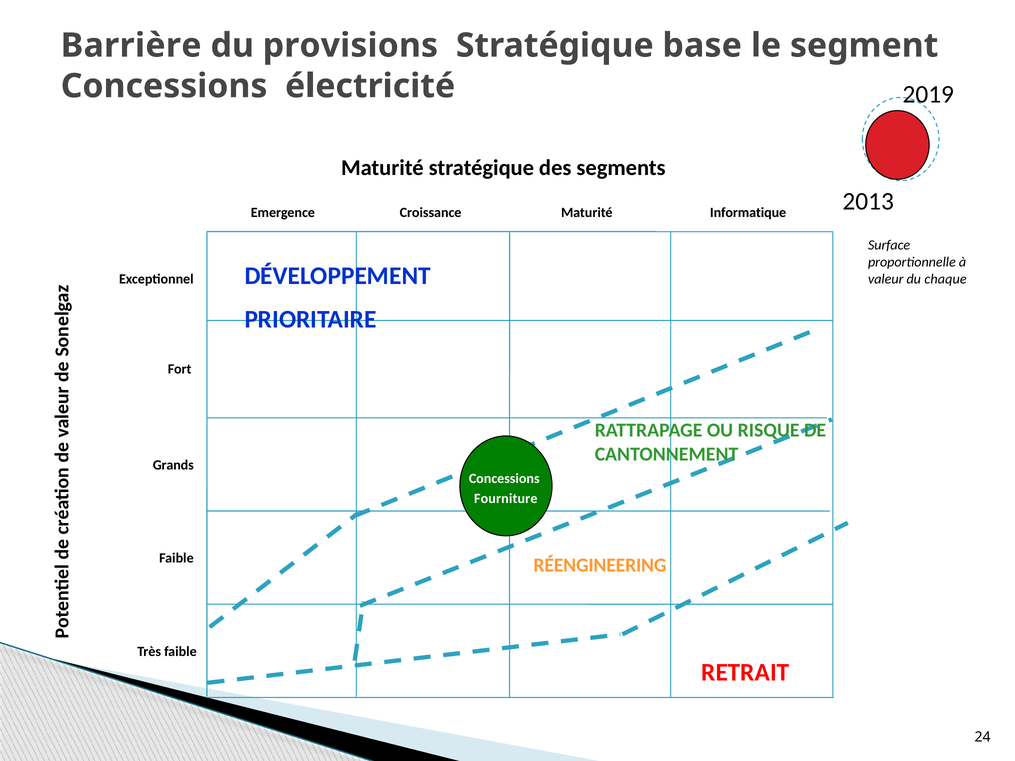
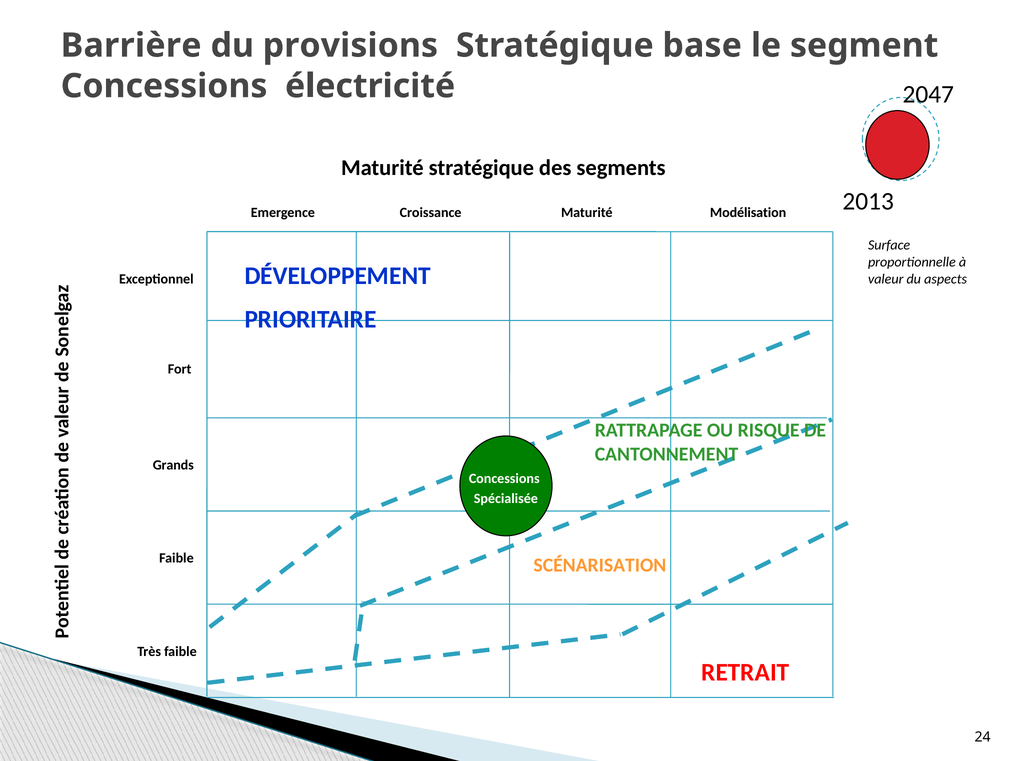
2019: 2019 -> 2047 (928, 95)
Informatique: Informatique -> Modélisation (748, 213)
chaque: chaque -> aspects (946, 279)
Fourniture: Fourniture -> Spécialisée (506, 499)
RÉENGINEERING: RÉENGINEERING -> SCÉNARISATION (600, 565)
